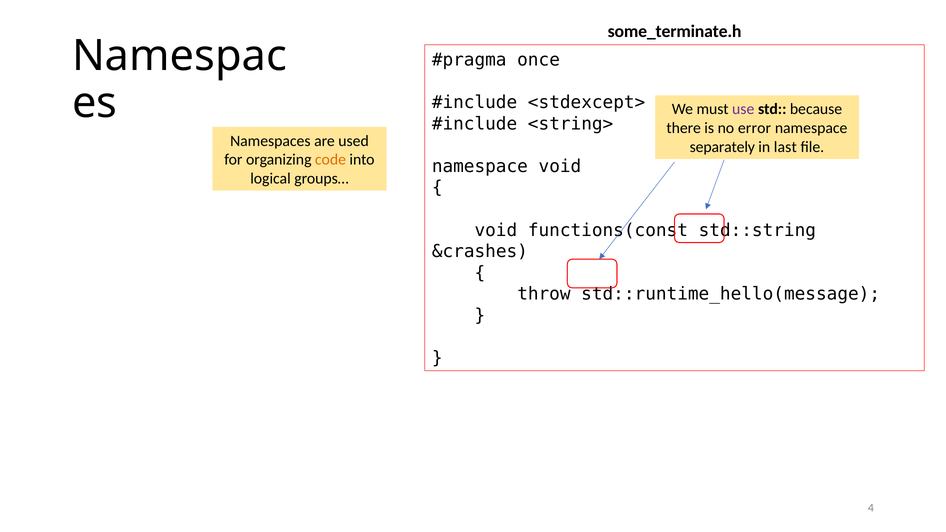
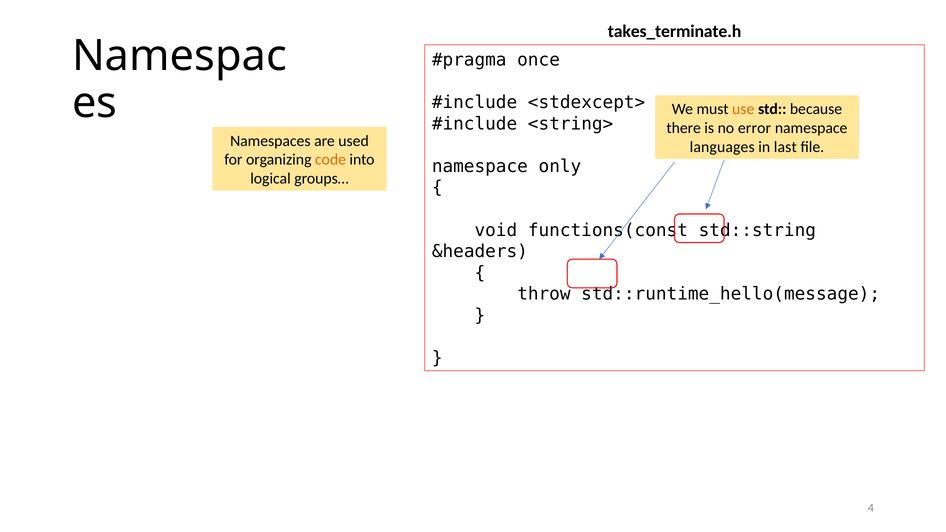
some_terminate.h: some_terminate.h -> takes_terminate.h (675, 31)
use colour: purple -> orange (743, 109)
separately: separately -> languages (722, 147)
namespace void: void -> only (560, 166)
&crashes: &crashes -> &headers (480, 251)
